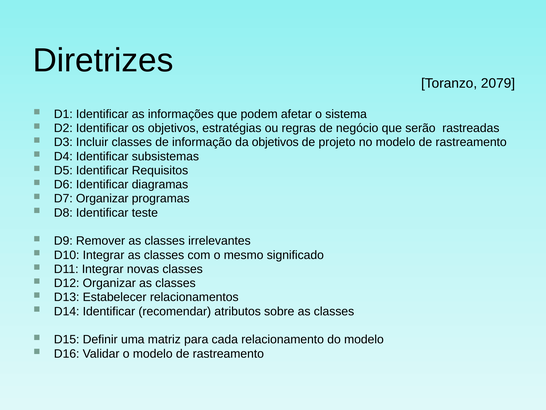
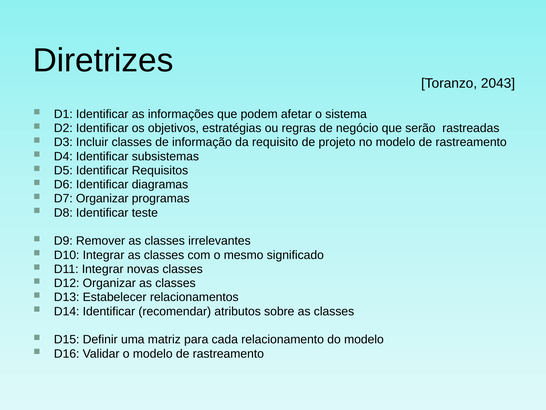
2079: 2079 -> 2043 (498, 83)
da objetivos: objetivos -> requisito (275, 142)
